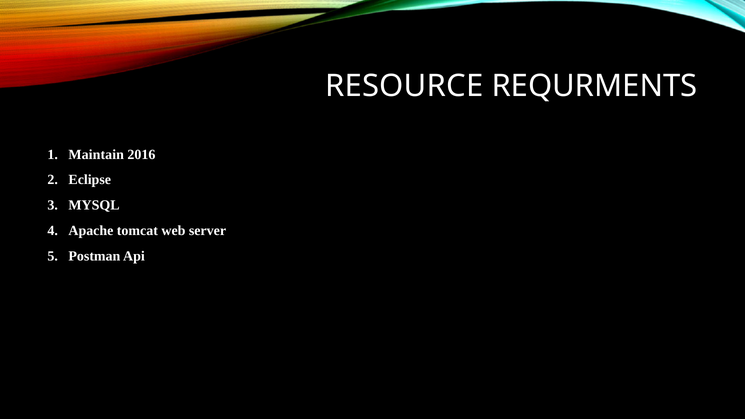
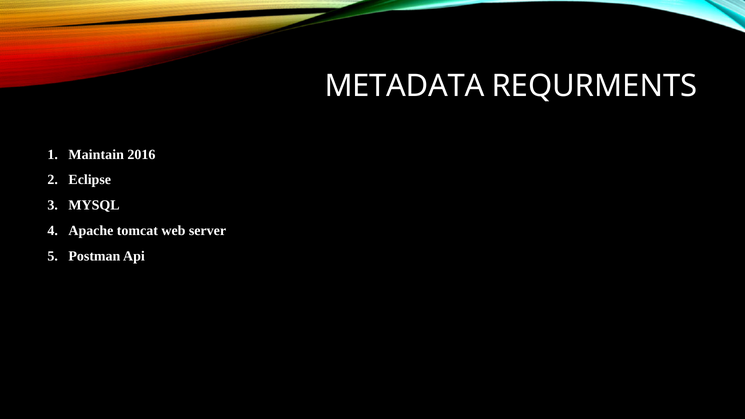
RESOURCE: RESOURCE -> METADATA (404, 86)
